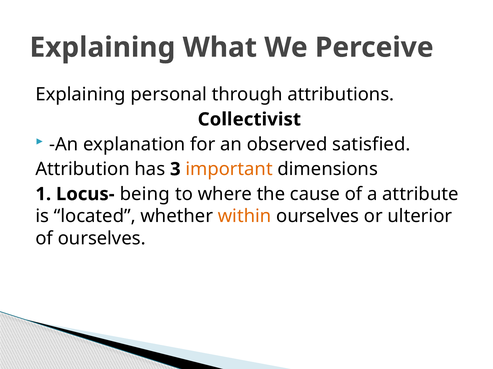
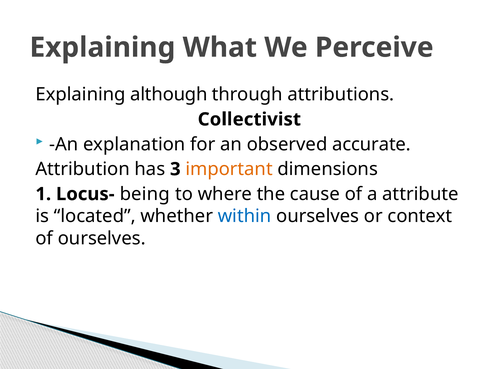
personal: personal -> although (169, 95)
satisfied: satisfied -> accurate (372, 145)
within colour: orange -> blue (245, 217)
ulterior: ulterior -> context (420, 217)
